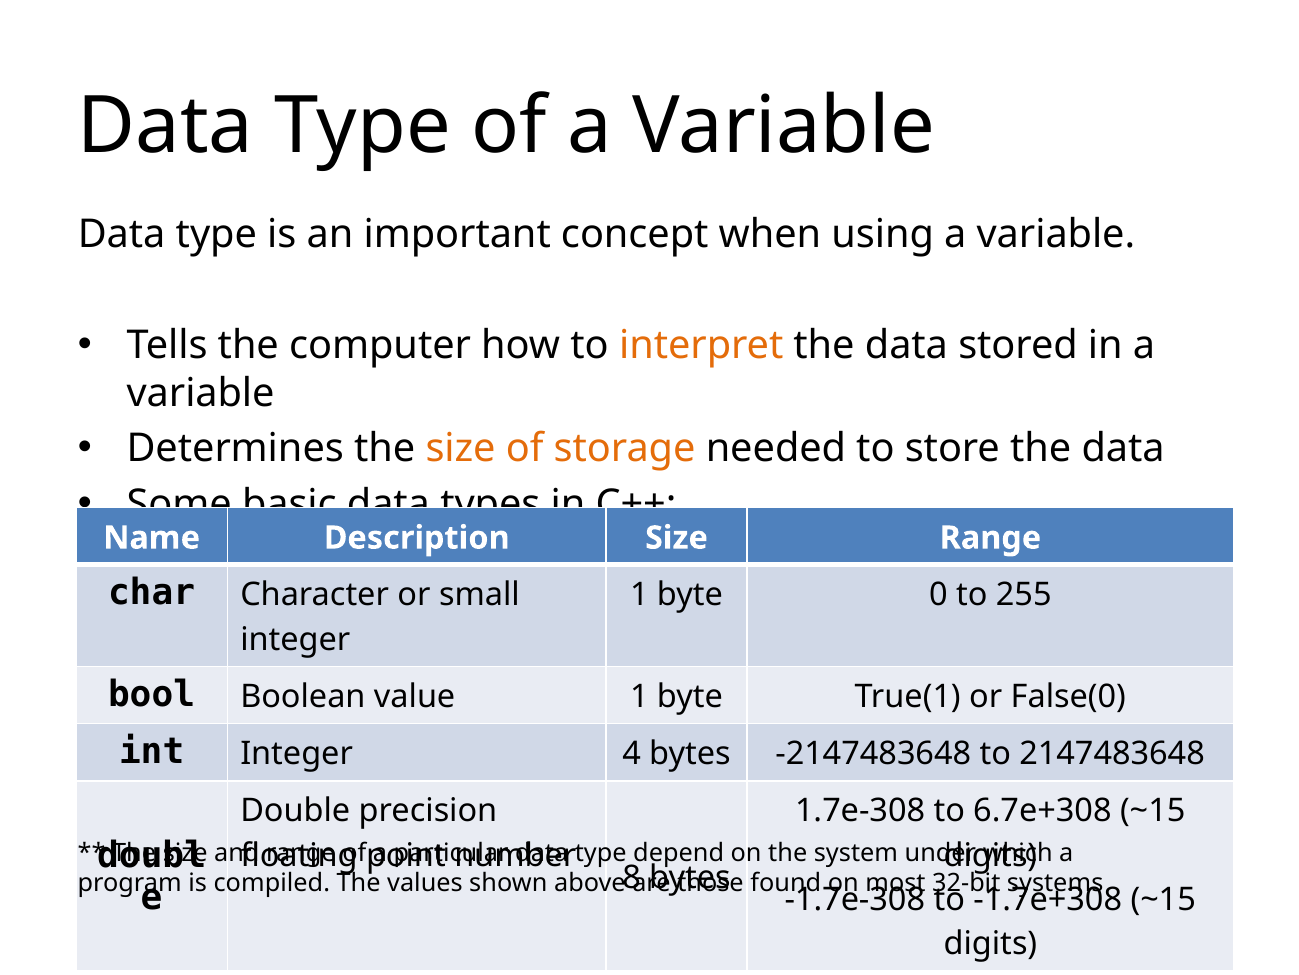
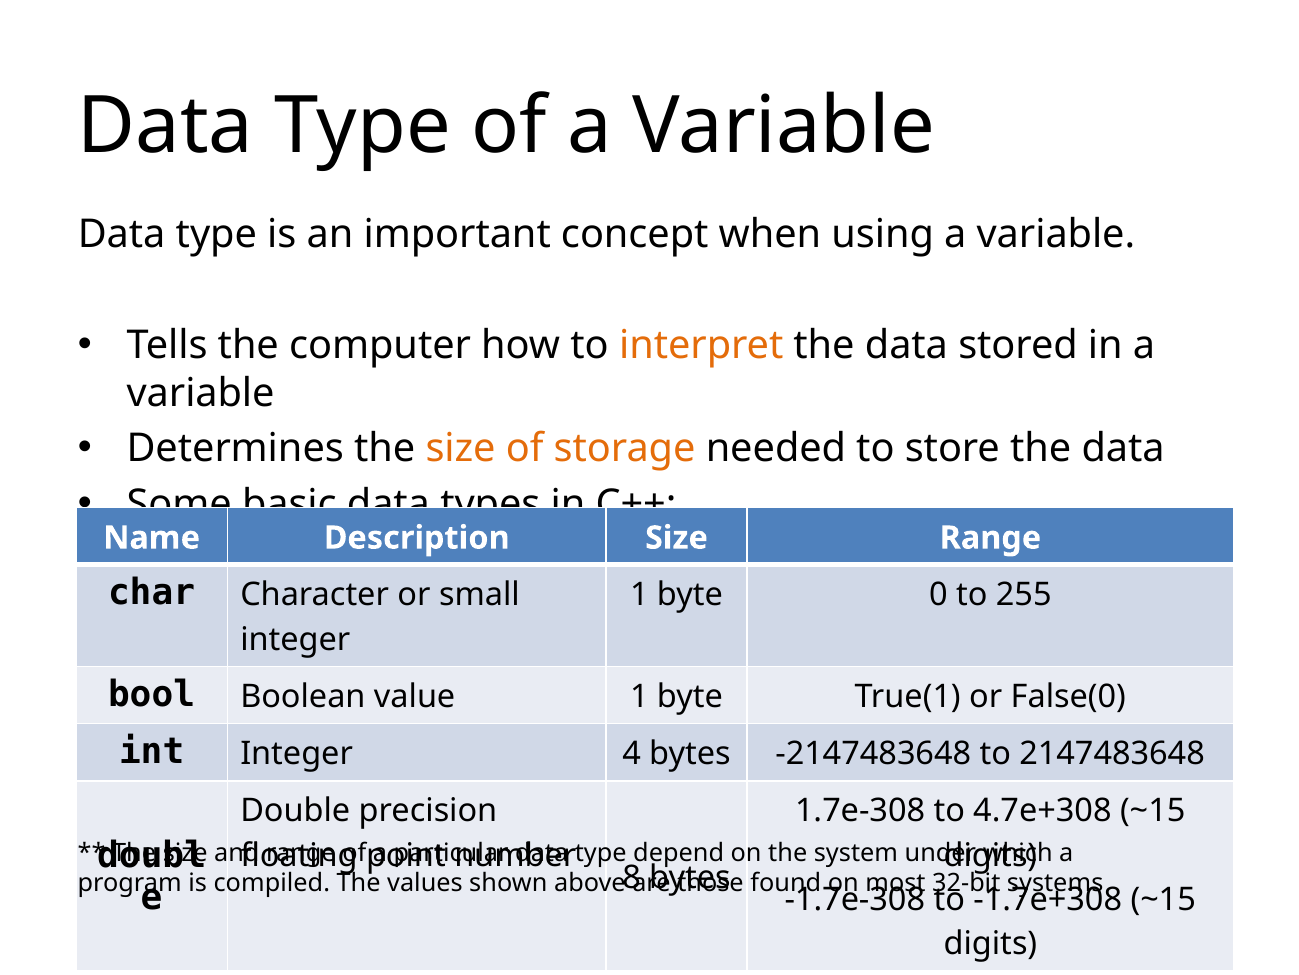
6.7e+308: 6.7e+308 -> 4.7e+308 (1042, 811)
